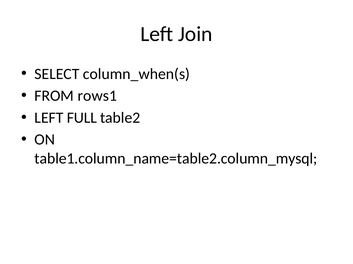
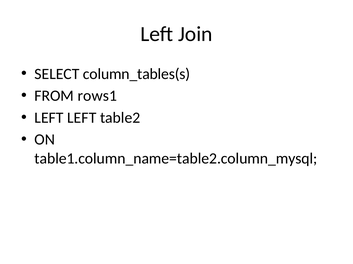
column_when(s: column_when(s -> column_tables(s (137, 74)
LEFT FULL: FULL -> LEFT (82, 118)
